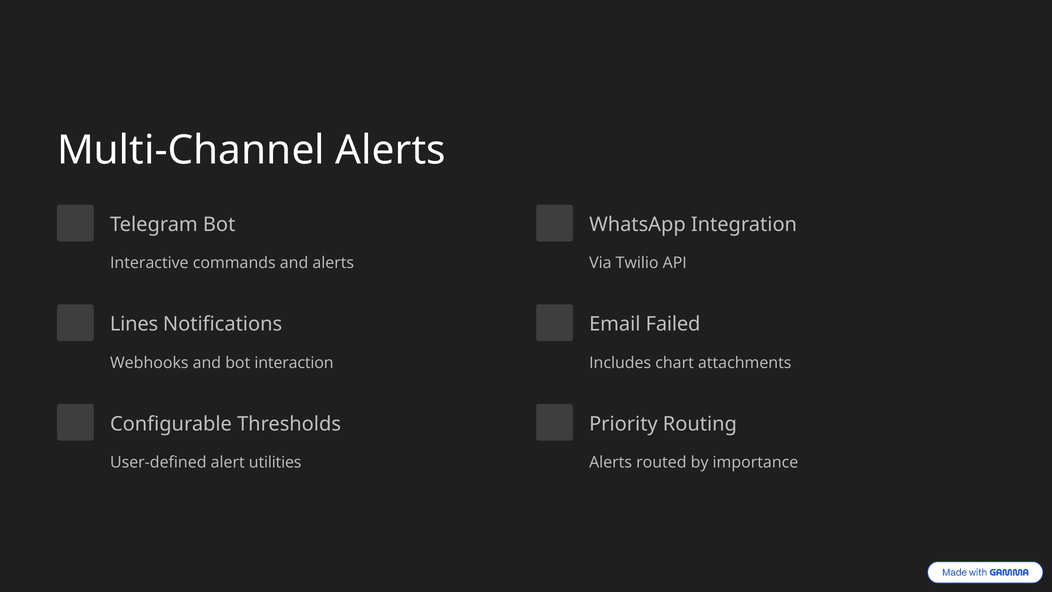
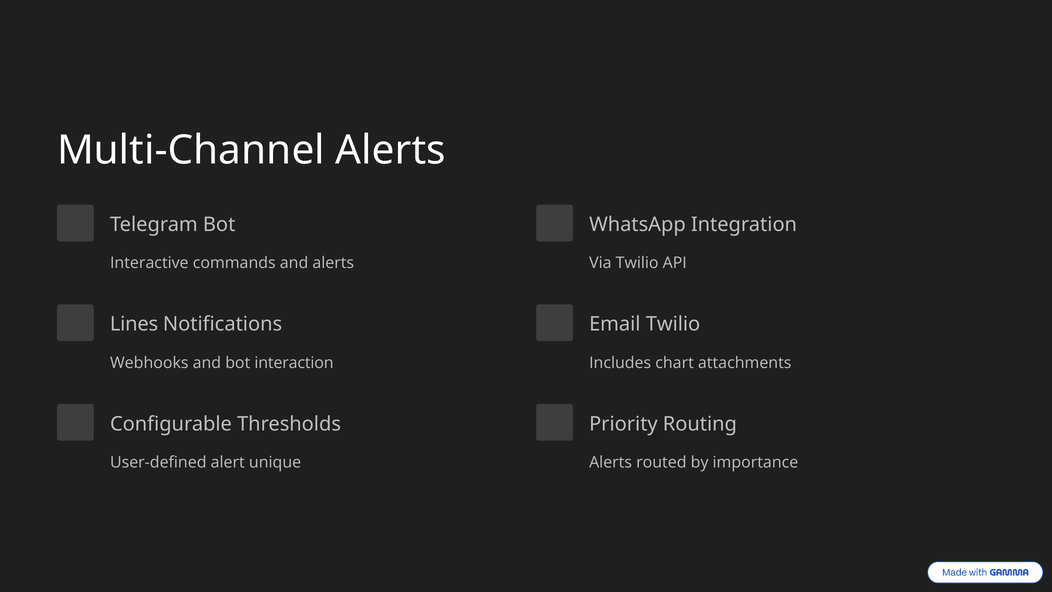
Email Failed: Failed -> Twilio (673, 324)
utilities: utilities -> unique (275, 462)
